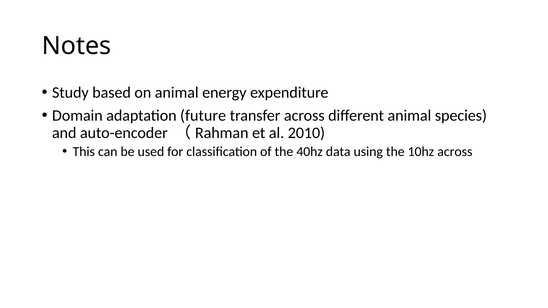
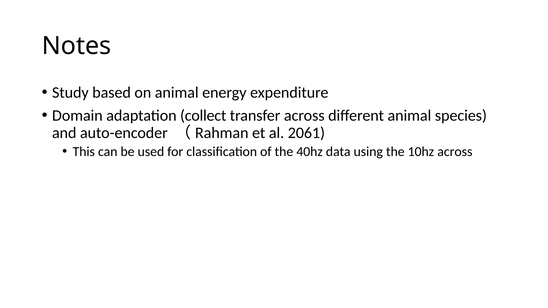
future: future -> collect (203, 116)
2010: 2010 -> 2061 (306, 133)
